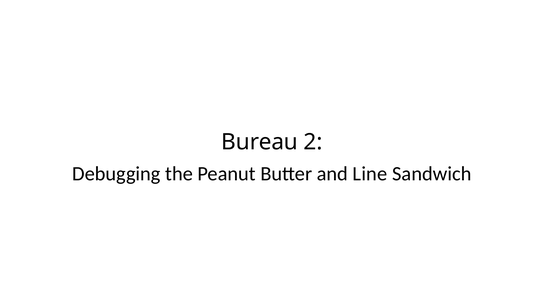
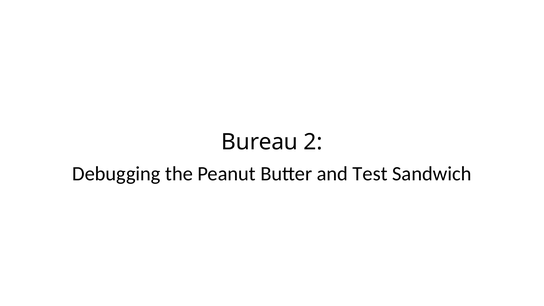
Line: Line -> Test (370, 174)
